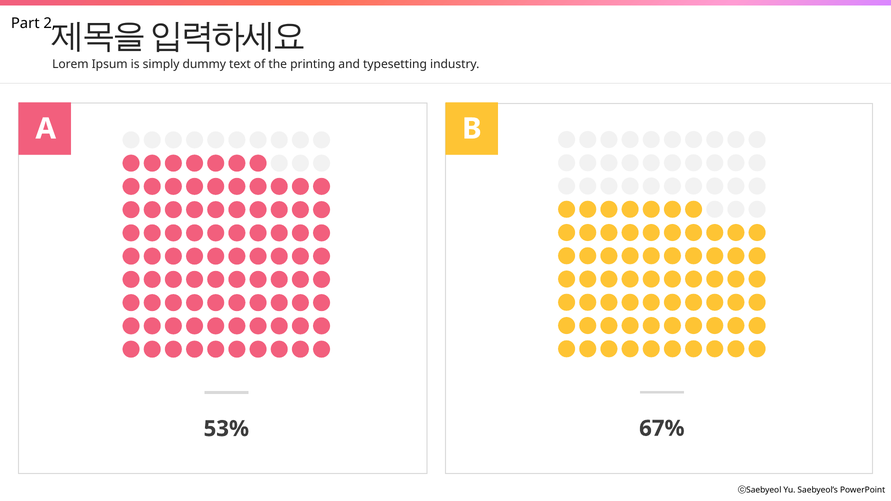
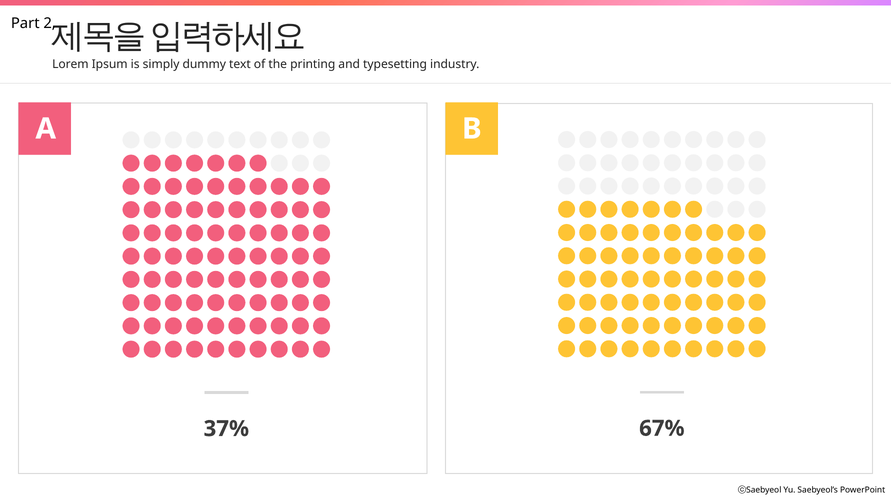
53%: 53% -> 37% (226, 429)
